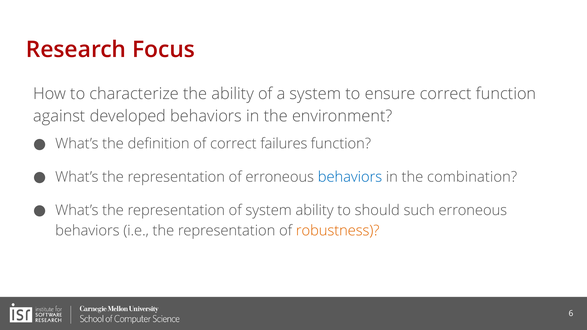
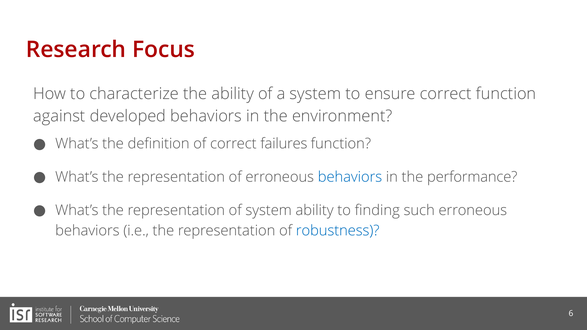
combination: combination -> performance (472, 177)
should: should -> finding (377, 210)
robustness colour: orange -> blue (338, 231)
